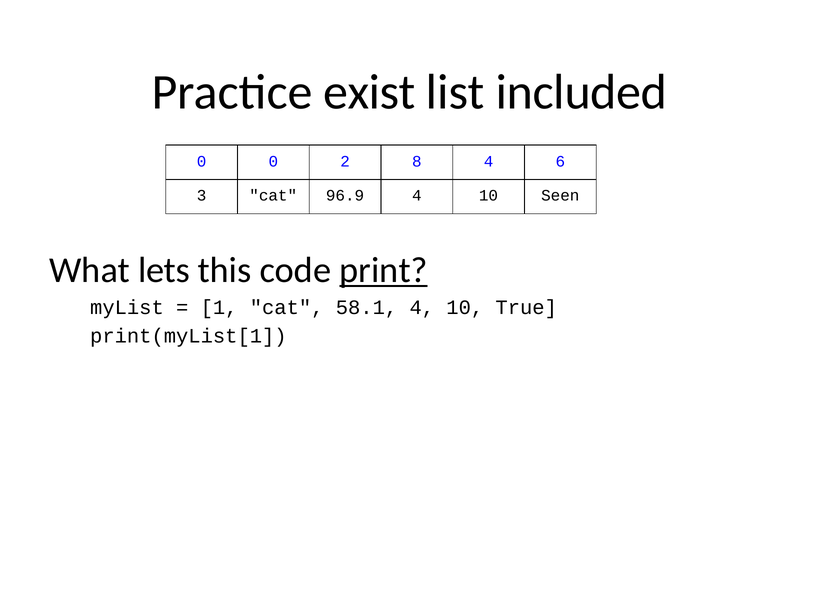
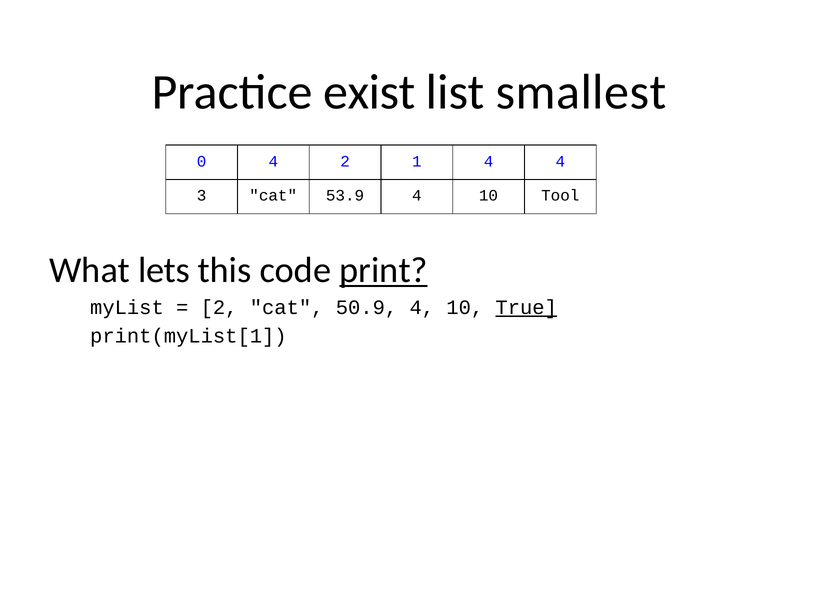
included: included -> smallest (581, 92)
0 0: 0 -> 4 (273, 161)
8: 8 -> 1 (417, 161)
4 6: 6 -> 4 (560, 161)
96.9: 96.9 -> 53.9 (345, 196)
Seen: Seen -> Tool (560, 196)
1: 1 -> 2 (219, 308)
58.1: 58.1 -> 50.9 (367, 308)
True underline: none -> present (526, 308)
